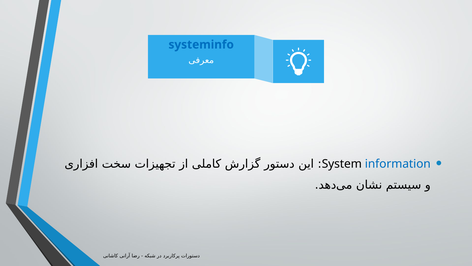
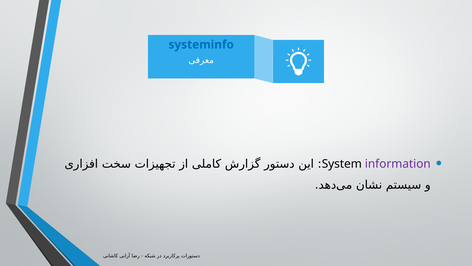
information colour: blue -> purple (398, 163)
